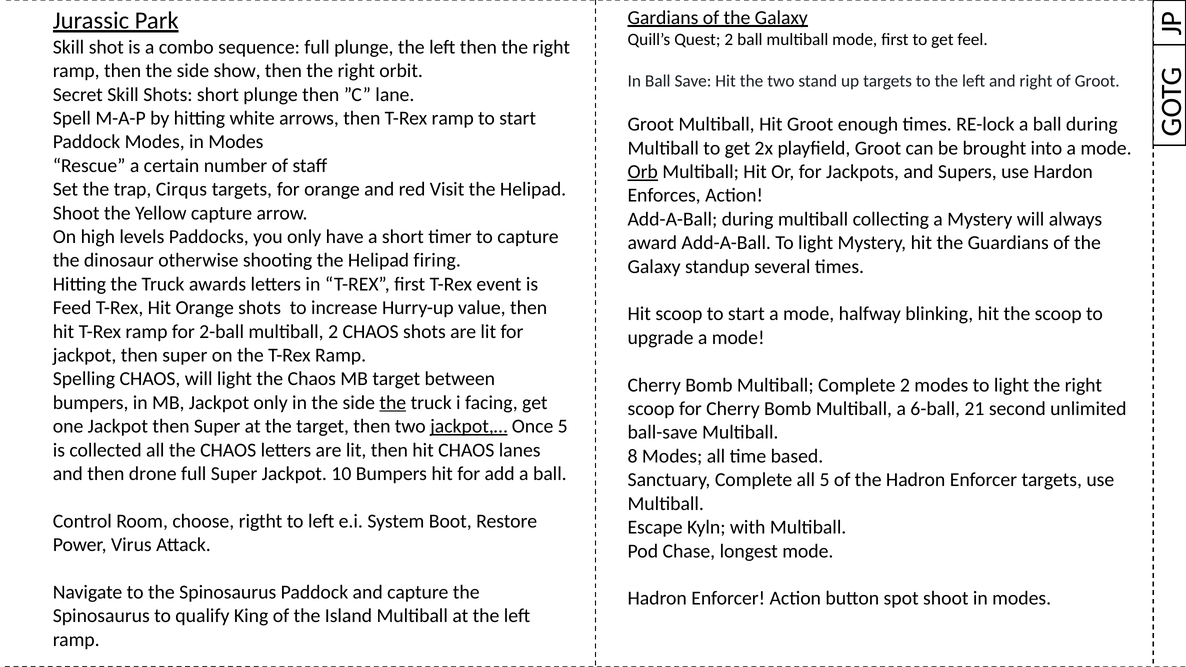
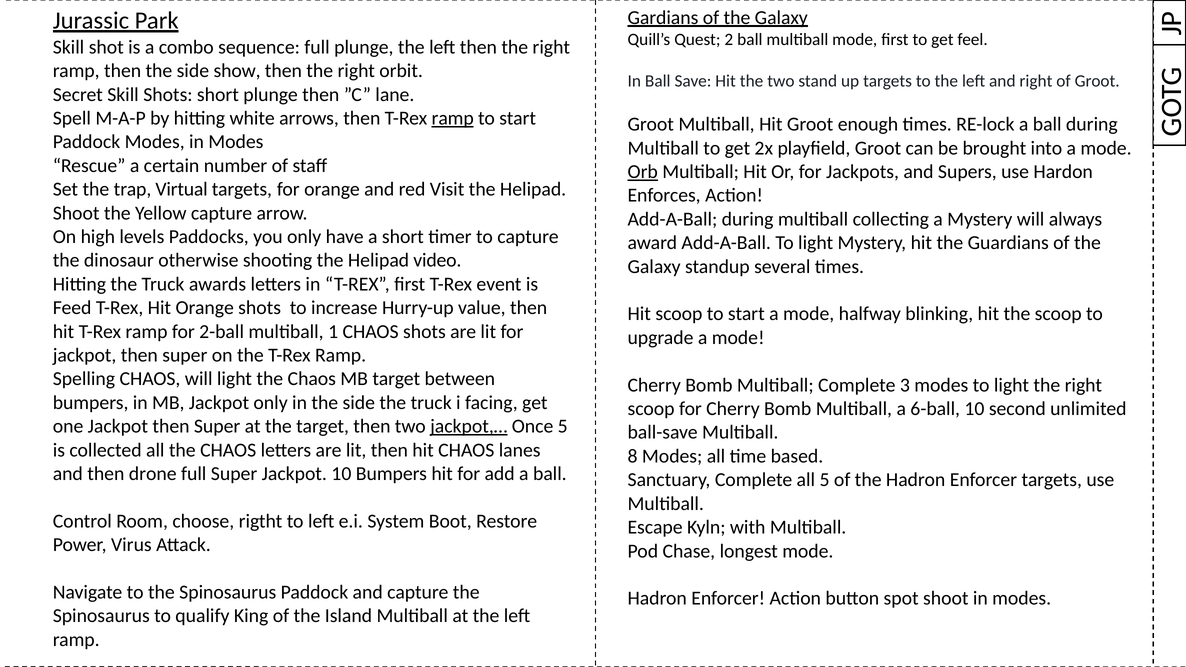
ramp underline: none -> present (453, 118)
Cirqus: Cirqus -> Virtual (182, 189)
firing: firing -> video (437, 260)
multiball 2: 2 -> 1 (333, 332)
Complete 2: 2 -> 3 (905, 385)
the underline: present -> none (393, 403)
6-ball 21: 21 -> 10 (974, 409)
